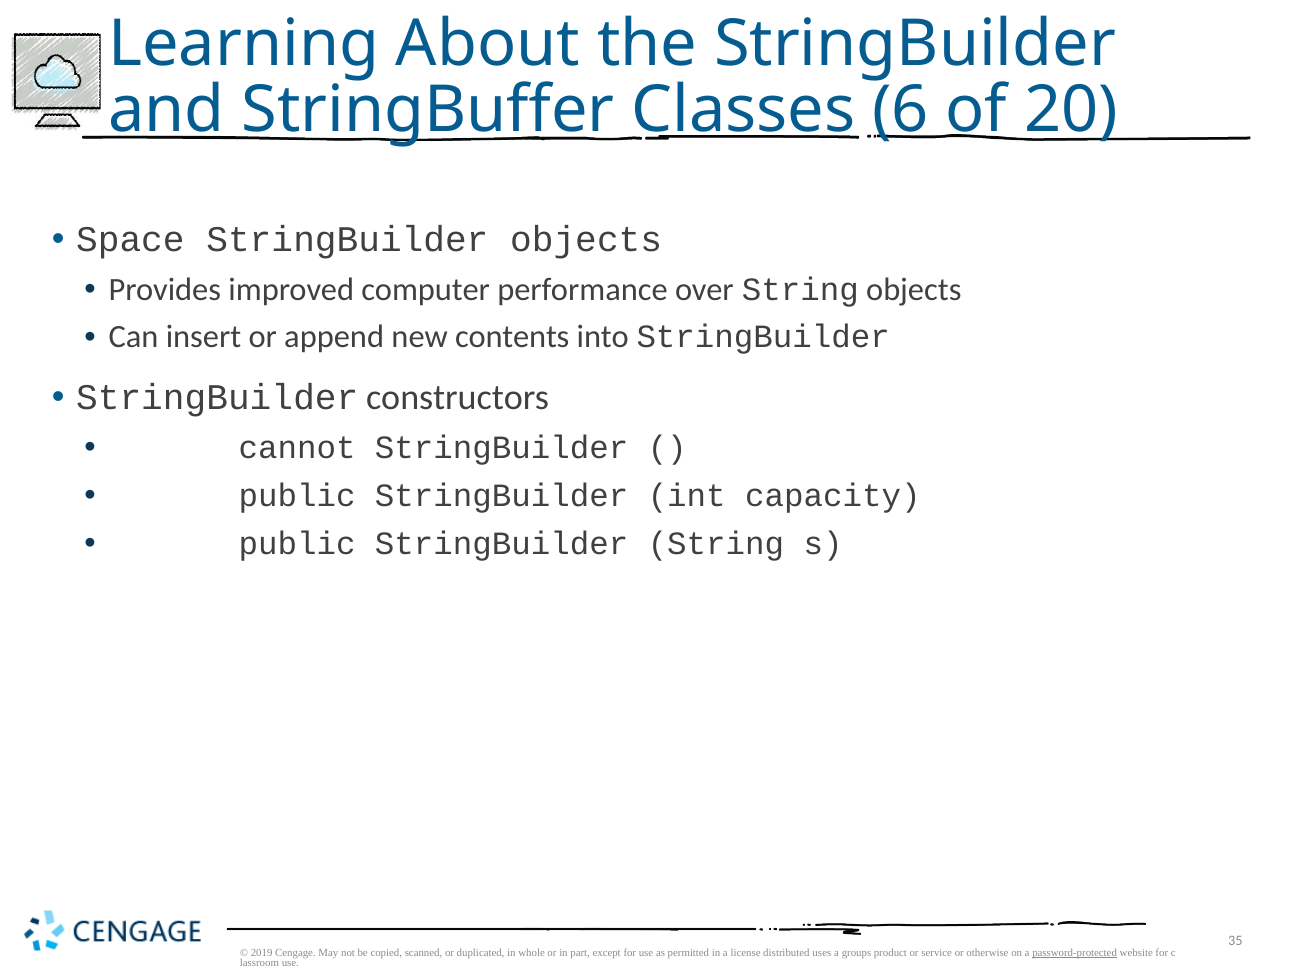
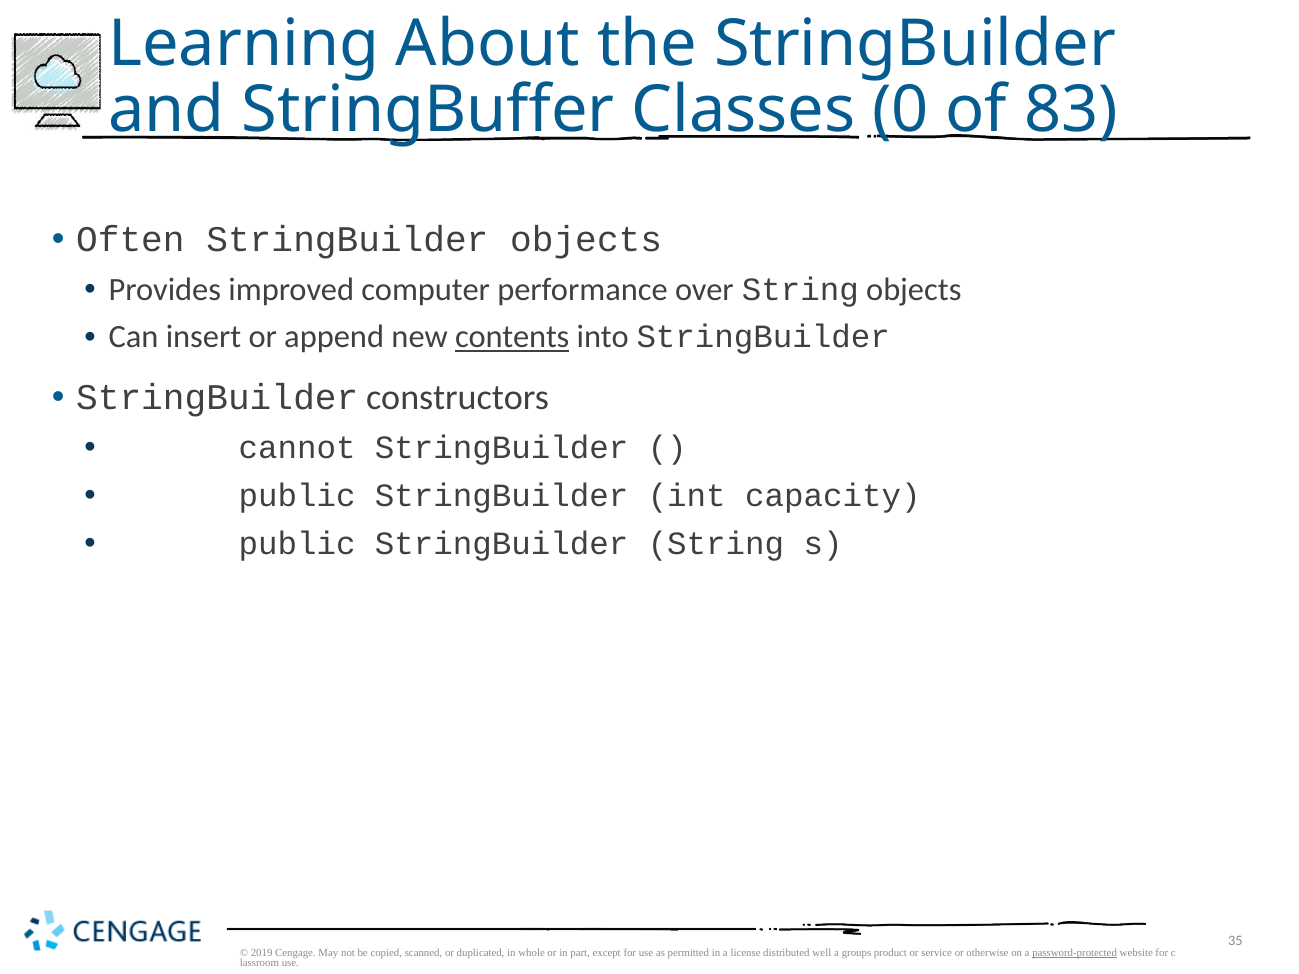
6: 6 -> 0 (901, 110)
20: 20 -> 83 (1071, 110)
Space: Space -> Often (130, 240)
contents underline: none -> present (512, 337)
uses: uses -> well (822, 953)
